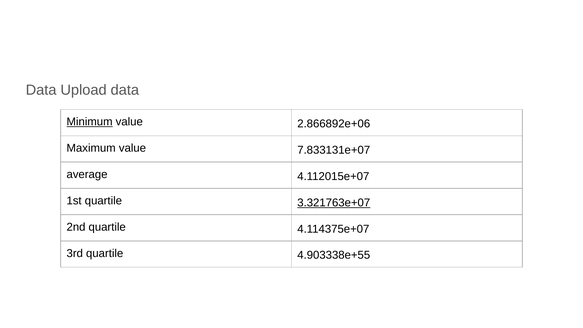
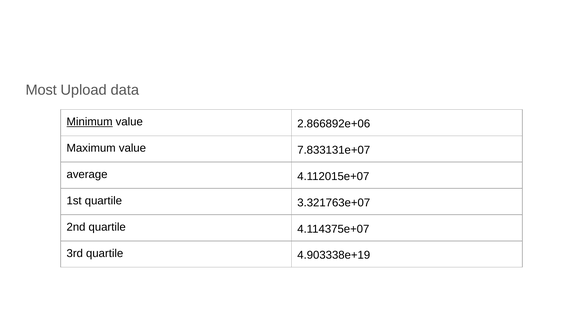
Data: Data -> Most (41, 90)
3.321763e+07 underline: present -> none (334, 203)
4.903338e+55: 4.903338e+55 -> 4.903338e+19 (334, 255)
